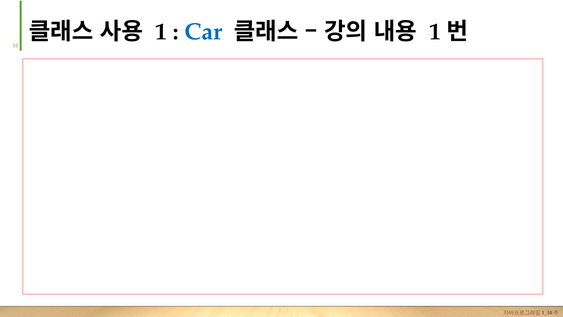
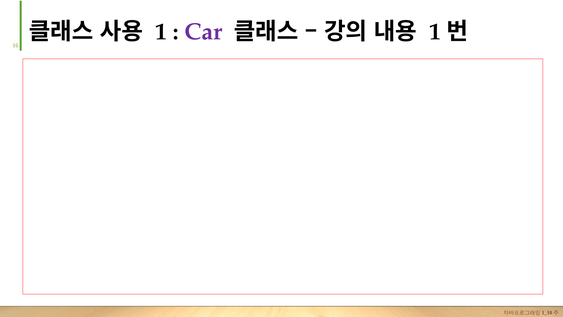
Car colour: blue -> purple (203, 32)
